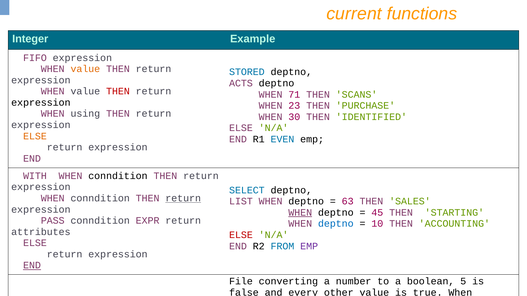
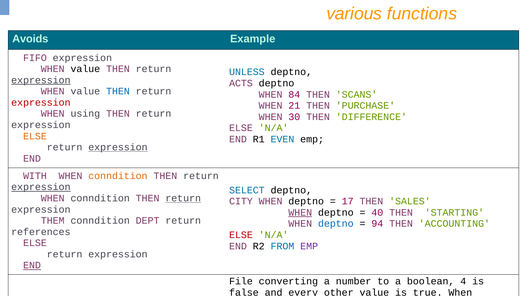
current: current -> various (354, 14)
Integer: Integer -> Avoids (30, 39)
value colour: orange -> black (85, 69)
STORED: STORED -> UNLESS (247, 72)
expression underline: none -> present (41, 80)
THEN colour: red -> blue (118, 91)
71: 71 -> 84 (294, 95)
expression colour: black -> red (41, 103)
23: 23 -> 21 (294, 106)
IDENTIFIED: IDENTIFIED -> DIFFERENCE (371, 117)
expression underline: none -> present (118, 148)
conndition colour: black -> orange (118, 176)
expression underline: none -> present (41, 187)
LIST: LIST -> CITY (241, 202)
63: 63 -> 17 (348, 202)
45: 45 -> 40 (377, 213)
PASS: PASS -> THEM (53, 221)
EXPR: EXPR -> DEPT (148, 221)
10: 10 -> 94 (377, 224)
attributes: attributes -> references (41, 232)
5: 5 -> 4 (463, 282)
